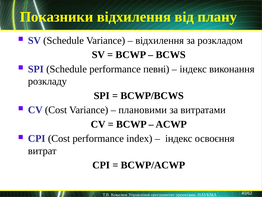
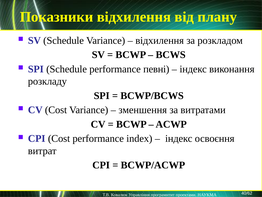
плановими: плановими -> зменшення (143, 110)
